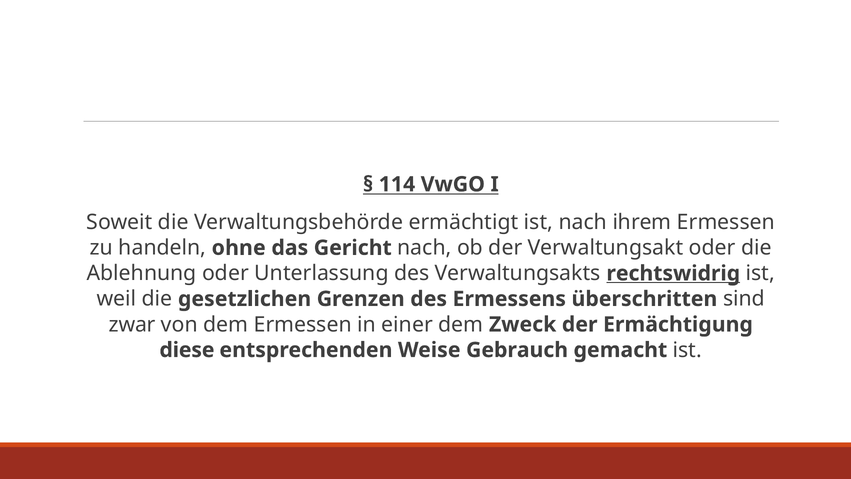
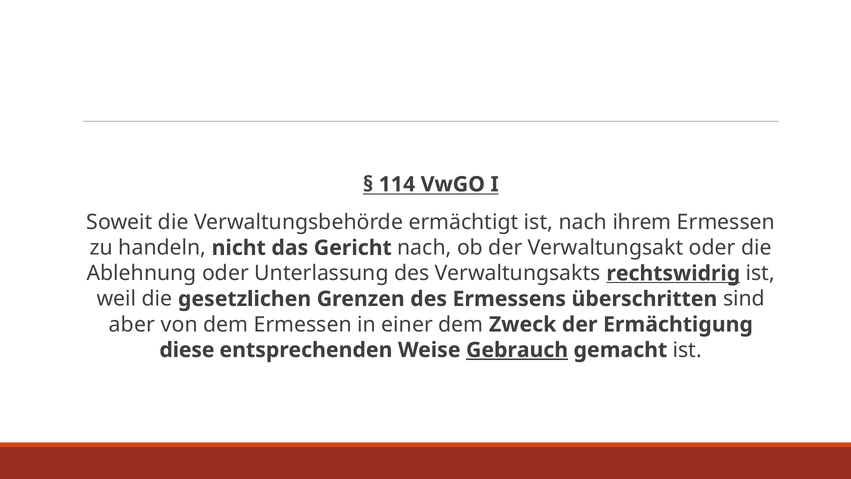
ohne: ohne -> nicht (239, 248)
zwar: zwar -> aber (132, 324)
Gebrauch underline: none -> present (517, 350)
